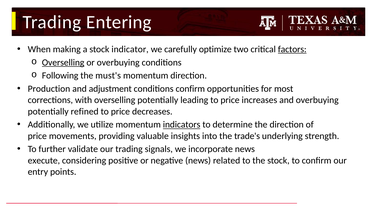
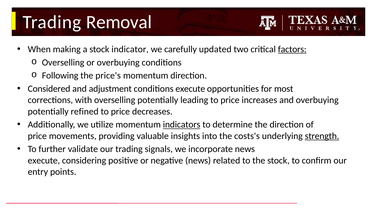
Entering: Entering -> Removal (119, 22)
optimize: optimize -> updated (215, 49)
Overselling underline: present -> none (63, 62)
must's: must's -> price's (108, 76)
Production: Production -> Considered (49, 89)
conditions confirm: confirm -> execute (190, 89)
trade's: trade's -> costs's (247, 136)
strength underline: none -> present (322, 136)
